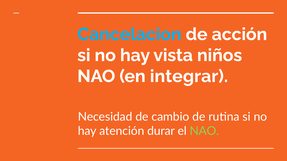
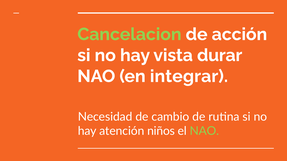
Cancelacion colour: light blue -> light green (129, 34)
niños: niños -> durar (220, 55)
durar: durar -> niños (161, 131)
